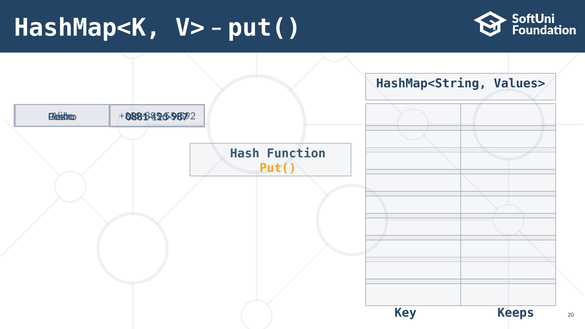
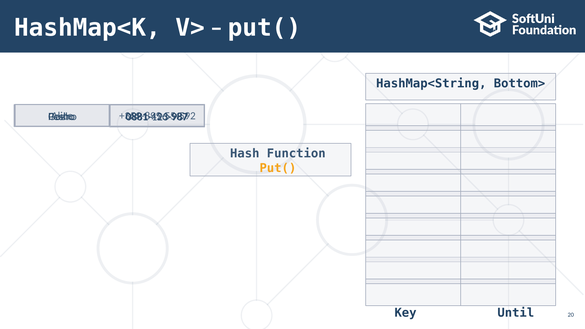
Values>: Values> -> Bottom> (520, 83)
Keeps: Keeps -> Until (516, 313)
